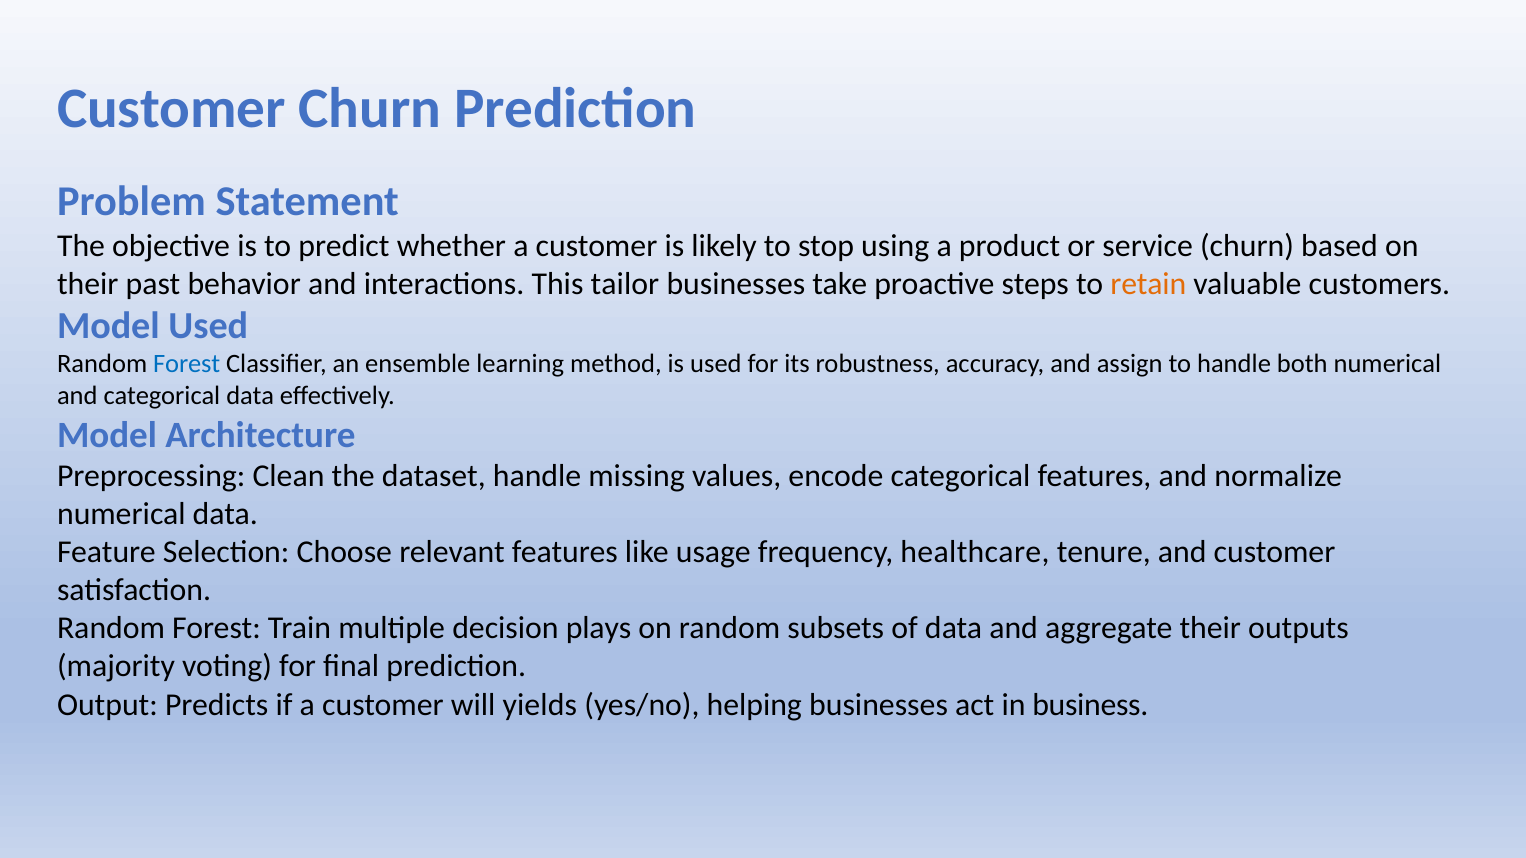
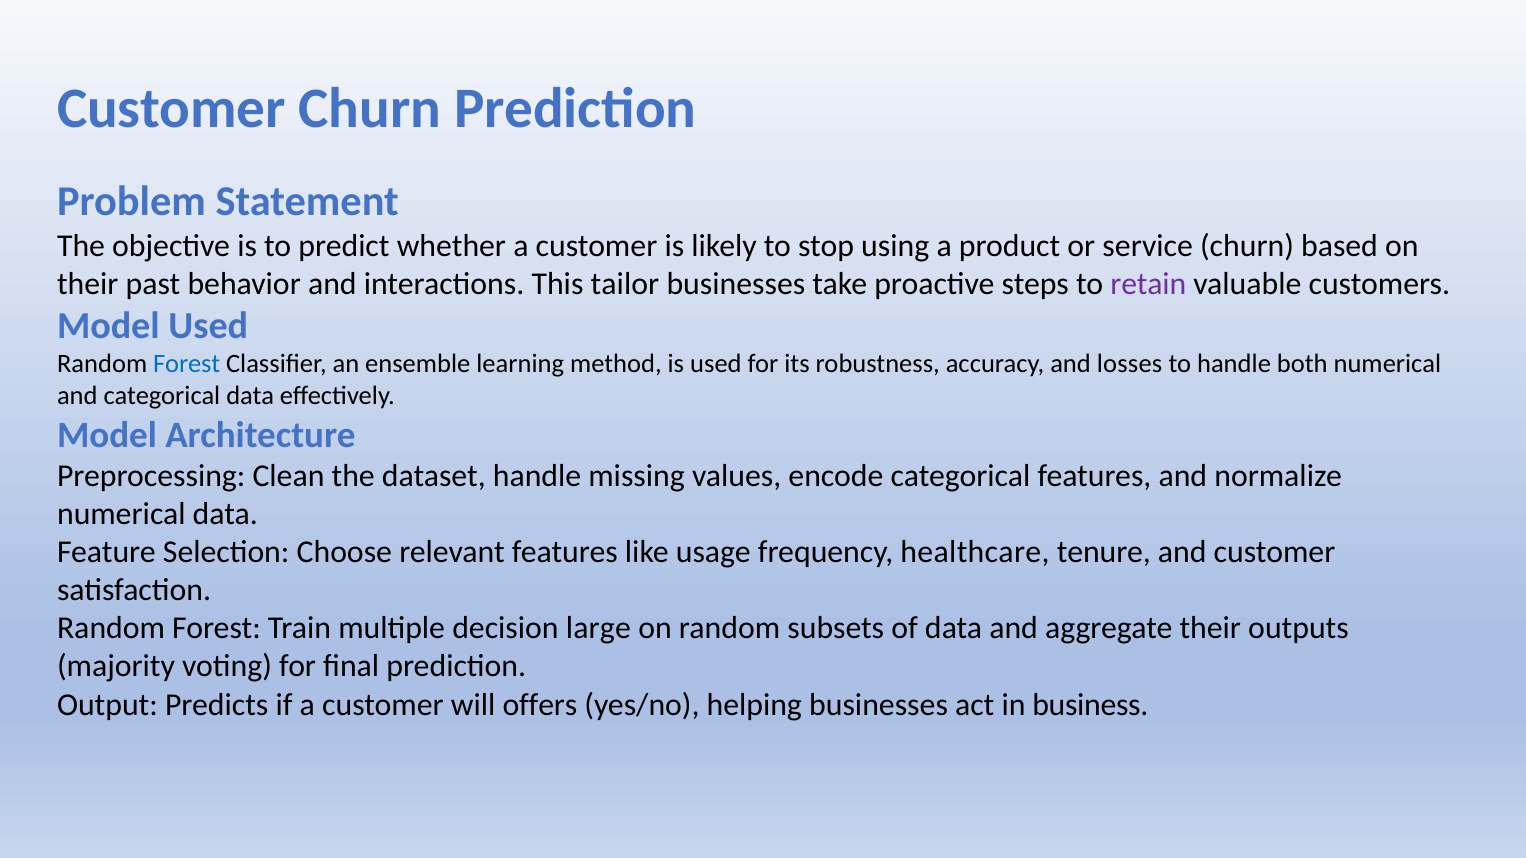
retain colour: orange -> purple (1148, 284)
assign: assign -> losses (1130, 364)
plays: plays -> large (598, 629)
yields: yields -> offers (540, 705)
